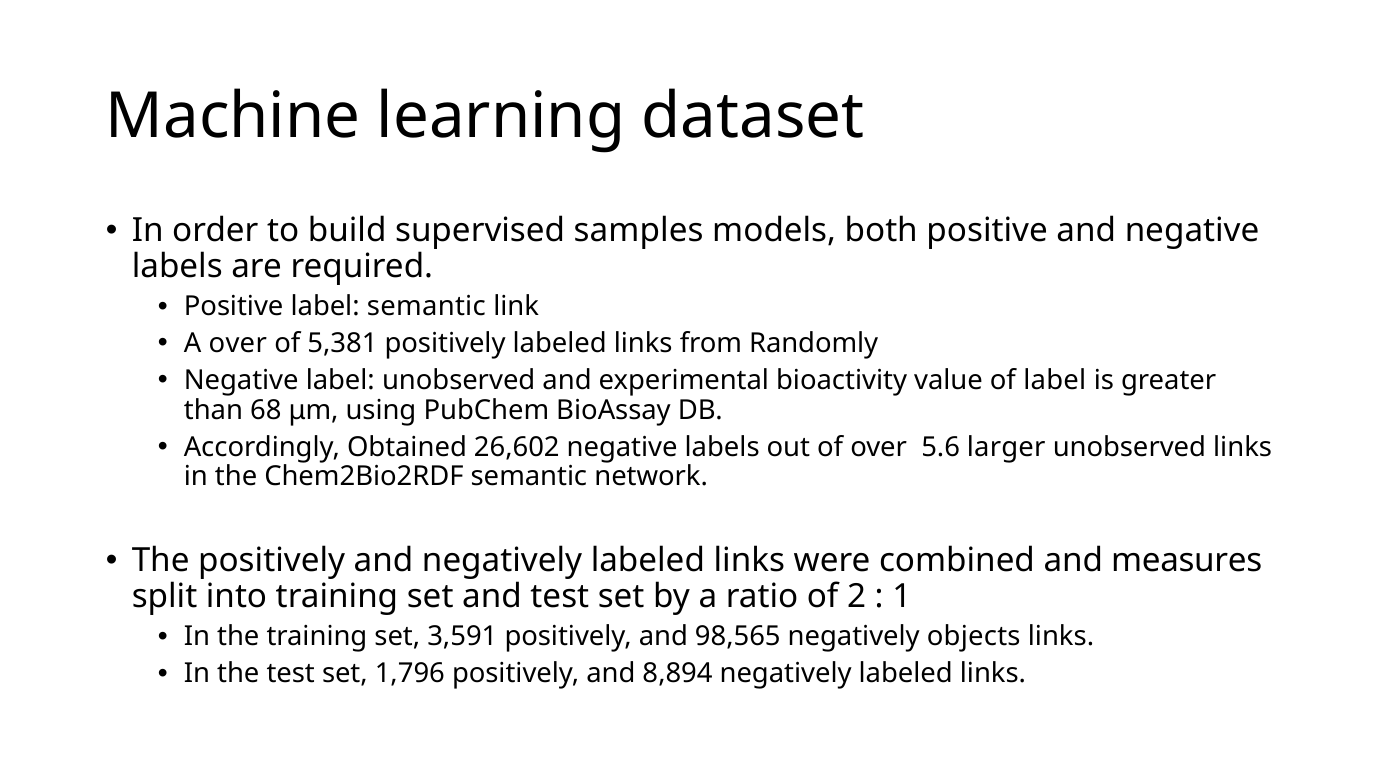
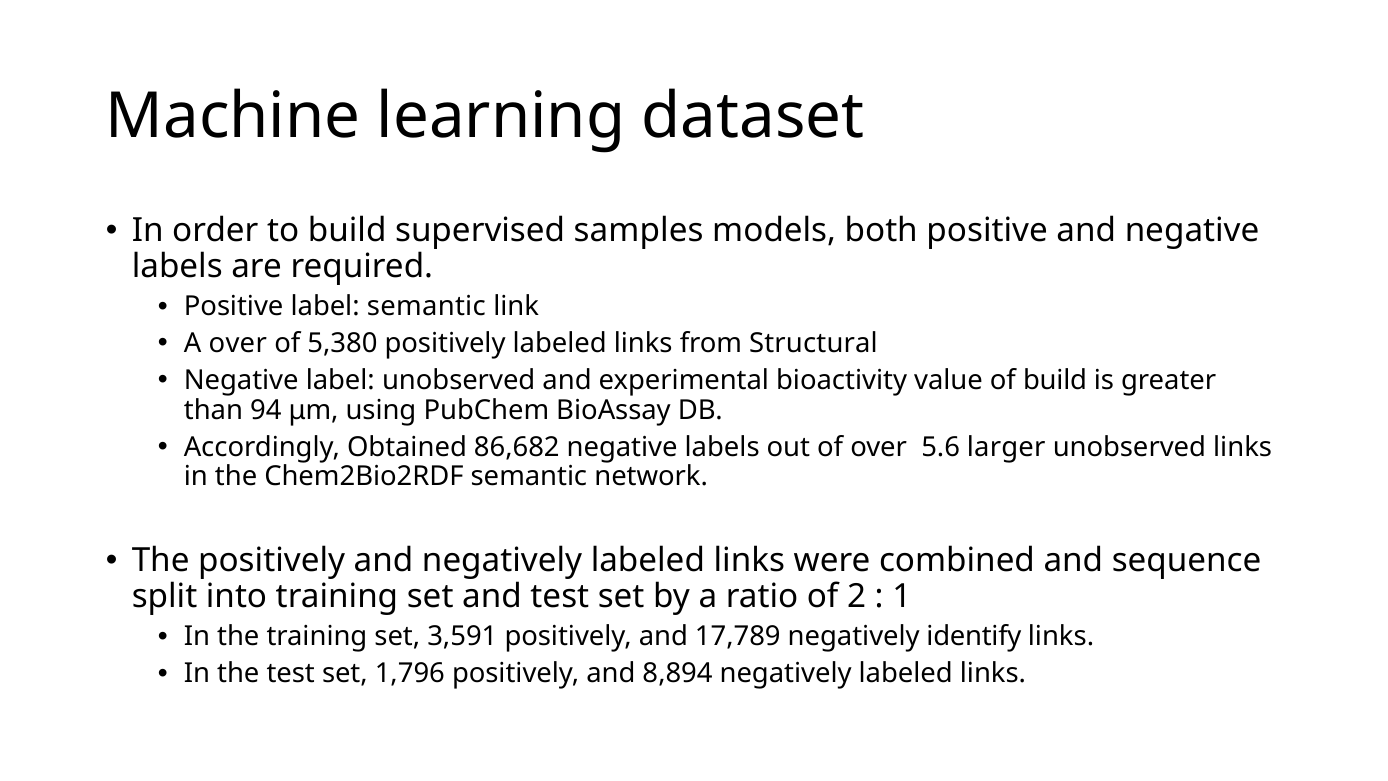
5,381: 5,381 -> 5,380 (342, 344)
Randomly: Randomly -> Structural (813, 344)
of label: label -> build (1055, 380)
68: 68 -> 94 (266, 410)
26,602: 26,602 -> 86,682 (517, 447)
measures: measures -> sequence (1187, 561)
98,565: 98,565 -> 17,789 (738, 637)
objects: objects -> identify (974, 637)
